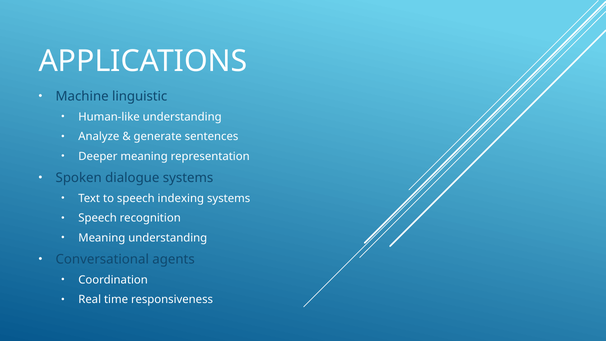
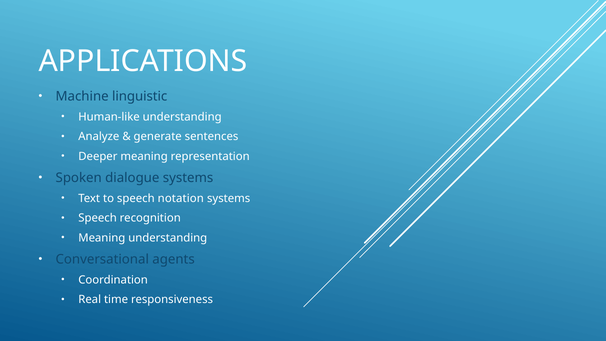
indexing: indexing -> notation (181, 198)
